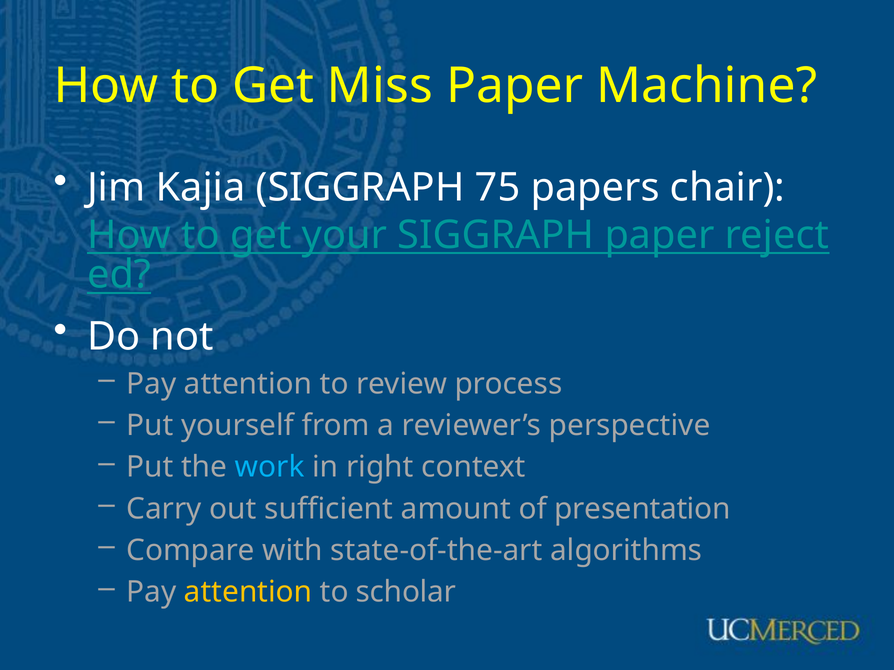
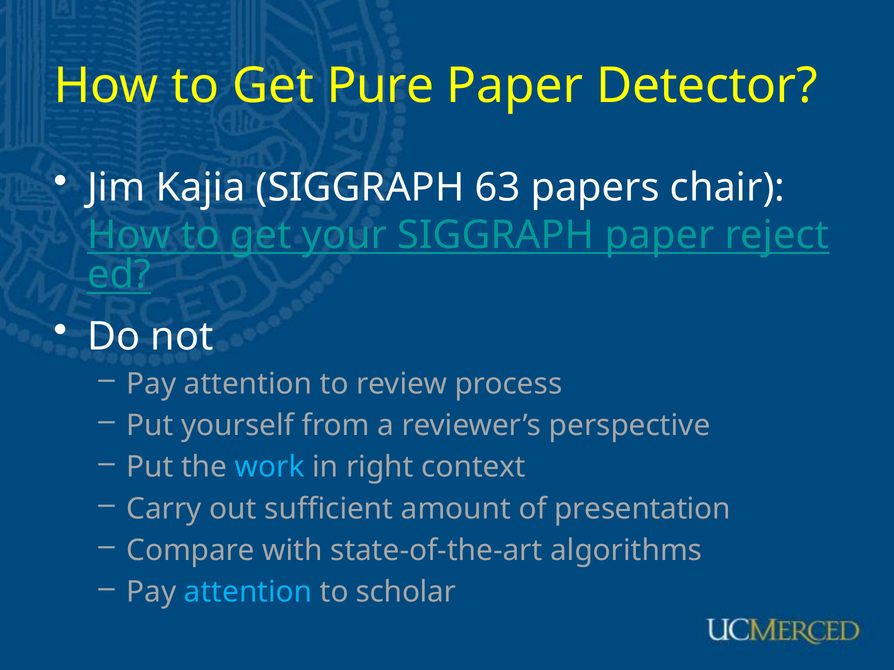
Miss: Miss -> Pure (380, 86)
Machine: Machine -> Detector (707, 86)
75: 75 -> 63 (498, 188)
attention colour: yellow -> light blue (248, 593)
